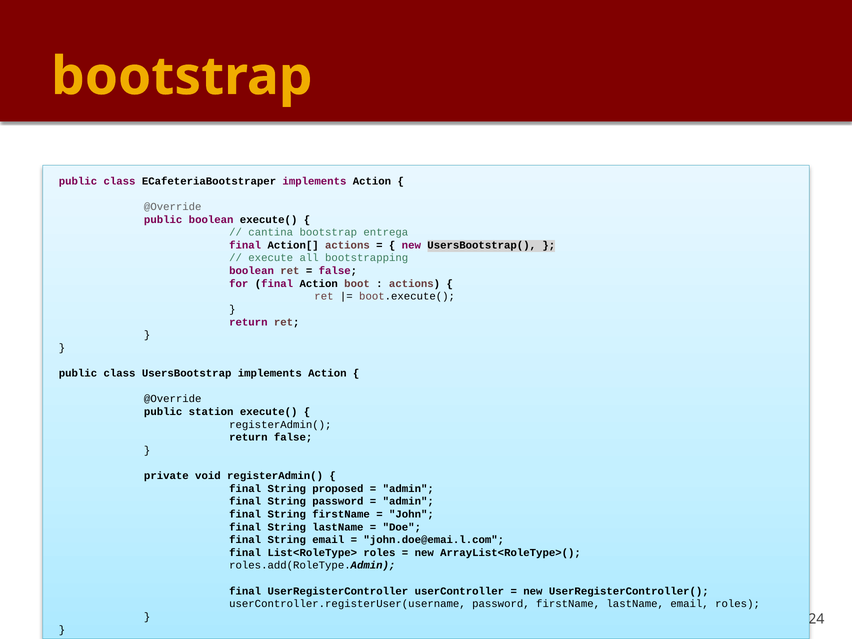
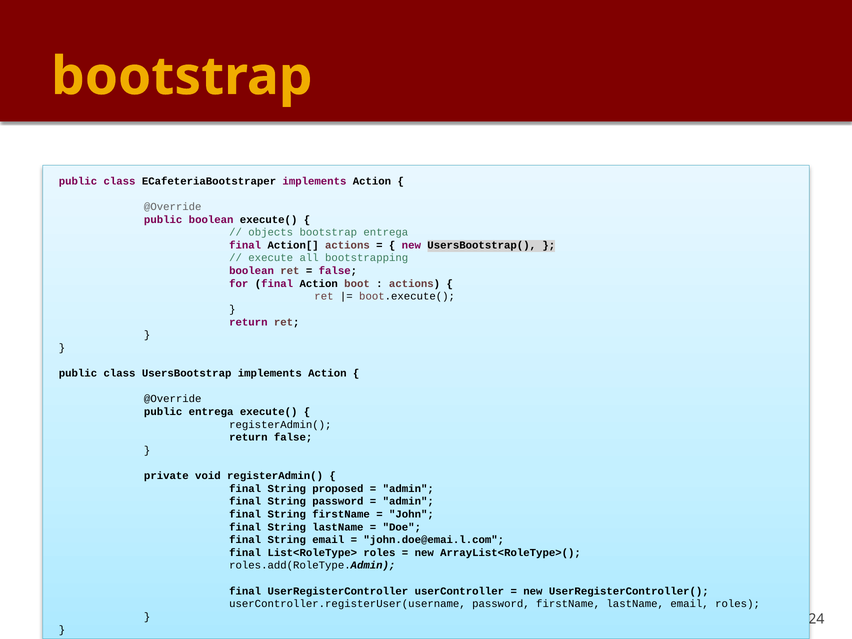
cantina: cantina -> objects (271, 232)
public station: station -> entrega (211, 412)
